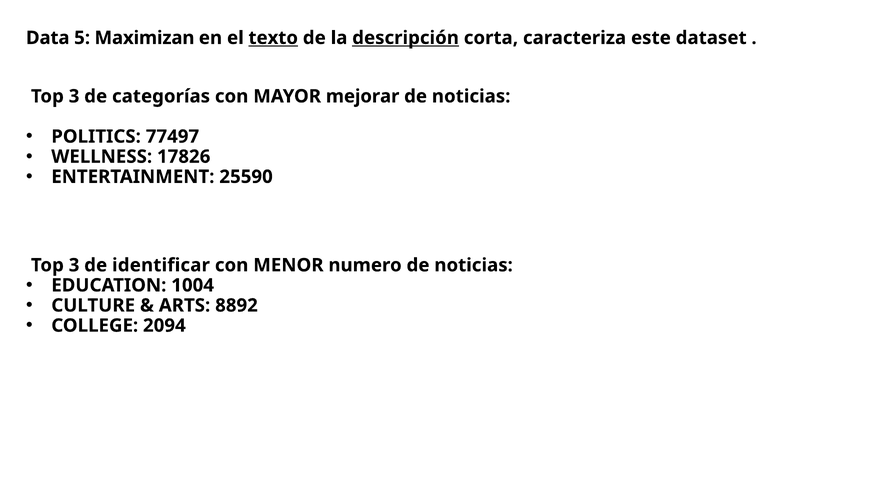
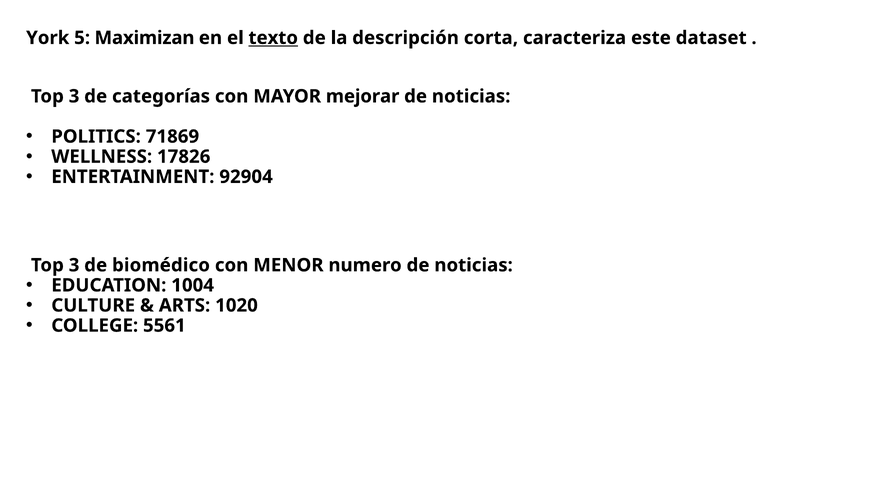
Data: Data -> York (48, 38)
descripción underline: present -> none (406, 38)
77497: 77497 -> 71869 (172, 137)
25590: 25590 -> 92904 (246, 177)
identificar: identificar -> biomédico (161, 265)
8892: 8892 -> 1020 (237, 306)
2094: 2094 -> 5561 (164, 326)
